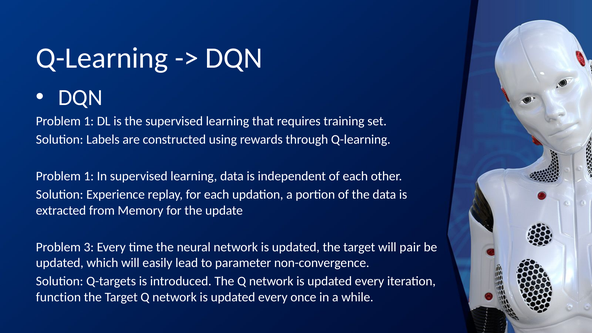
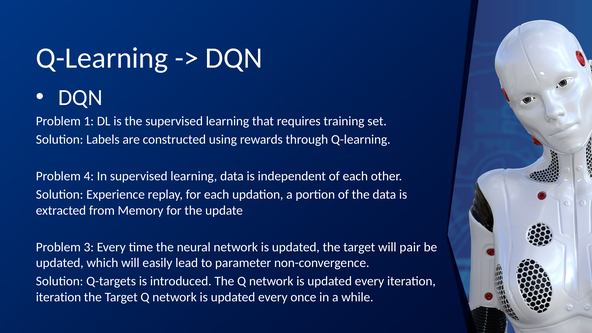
1: 1 -> 4 (89, 176)
function: function -> iteration (58, 297)
